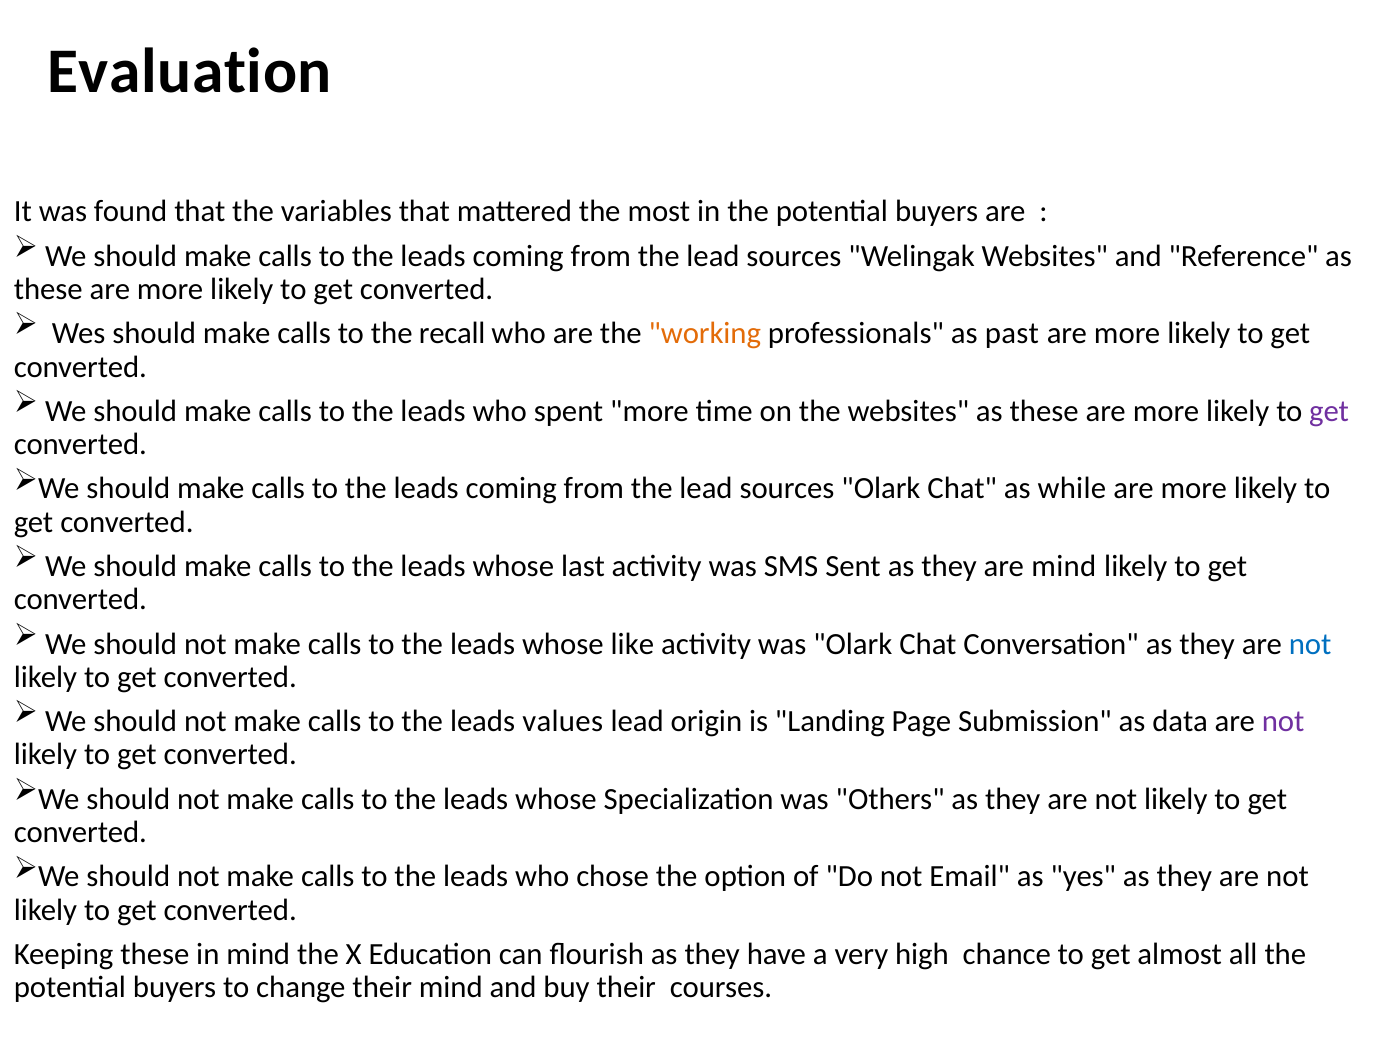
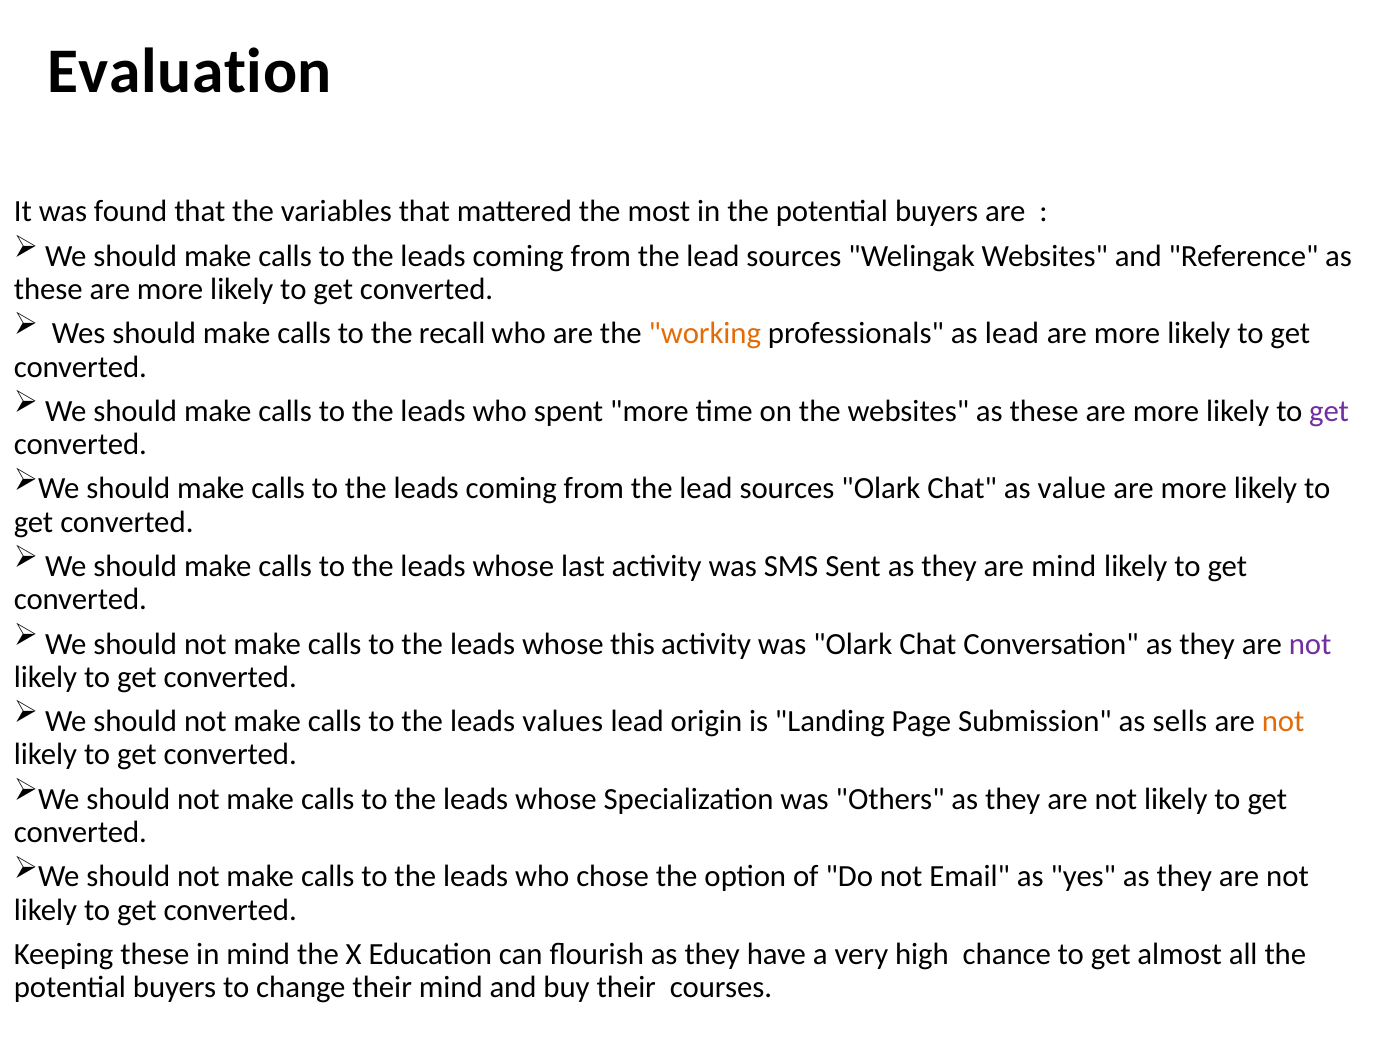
as past: past -> lead (1012, 334)
while: while -> value (1072, 489)
like: like -> this (633, 644)
not colour: blue -> purple (1310, 644)
data: data -> sells (1180, 722)
not colour: purple -> orange (1283, 722)
